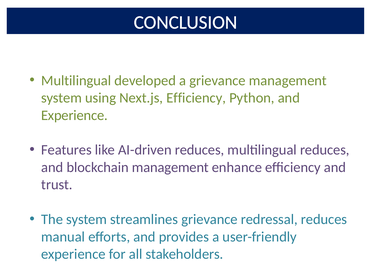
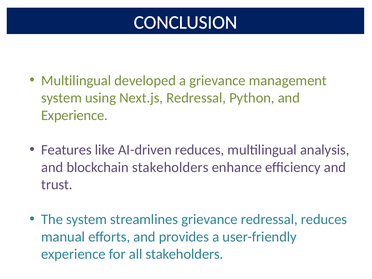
Next.js Efficiency: Efficiency -> Redressal (196, 98)
multilingual reduces: reduces -> analysis (325, 150)
blockchain management: management -> stakeholders (170, 167)
